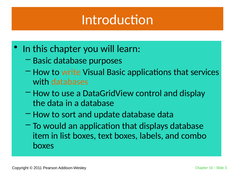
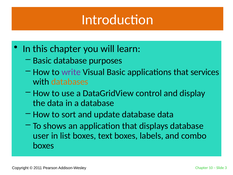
write colour: orange -> purple (71, 72)
would: would -> shows (55, 126)
item: item -> user (41, 136)
